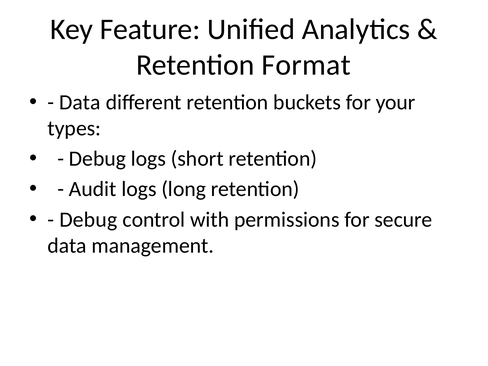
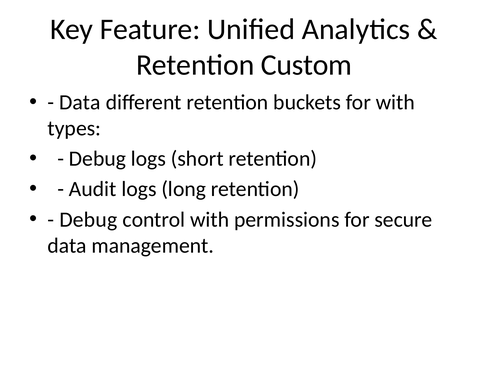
Format: Format -> Custom (307, 65)
for your: your -> with (395, 102)
